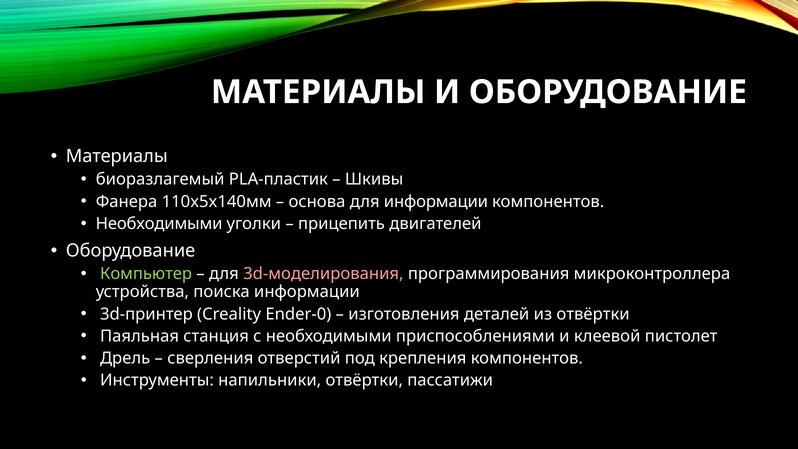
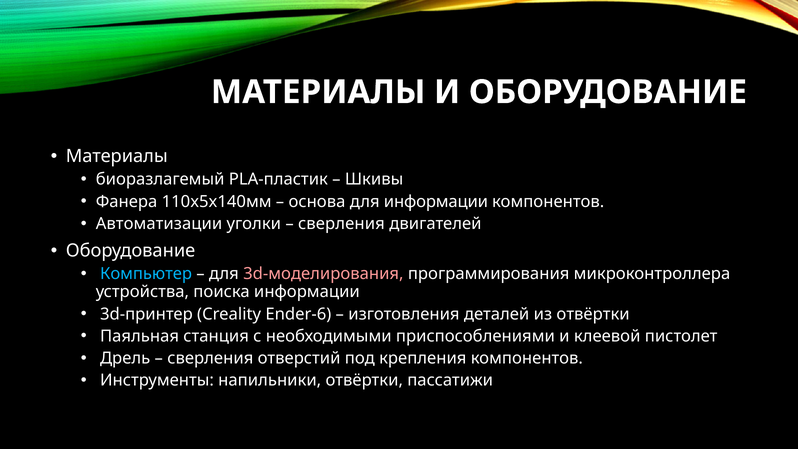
Необходимыми: Необходимыми -> Автоматизации (159, 224)
прицепить: прицепить -> сверления (341, 224)
Компьютер colour: light green -> light blue (146, 274)
Ender-0: Ender-0 -> Ender-6 (298, 314)
